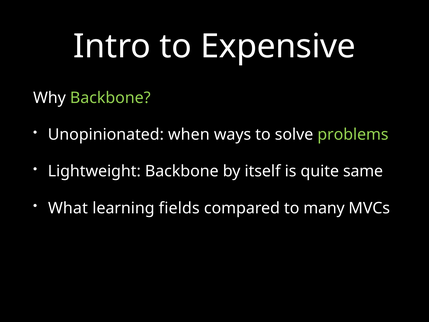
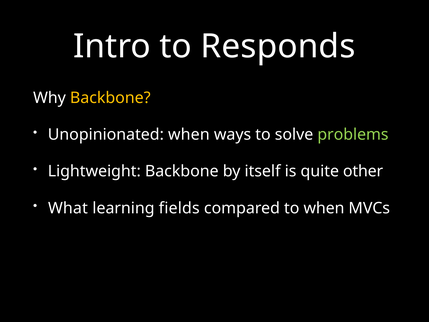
Expensive: Expensive -> Responds (278, 46)
Backbone colour: light green -> yellow (110, 98)
same: same -> other (363, 171)
to many: many -> when (324, 208)
